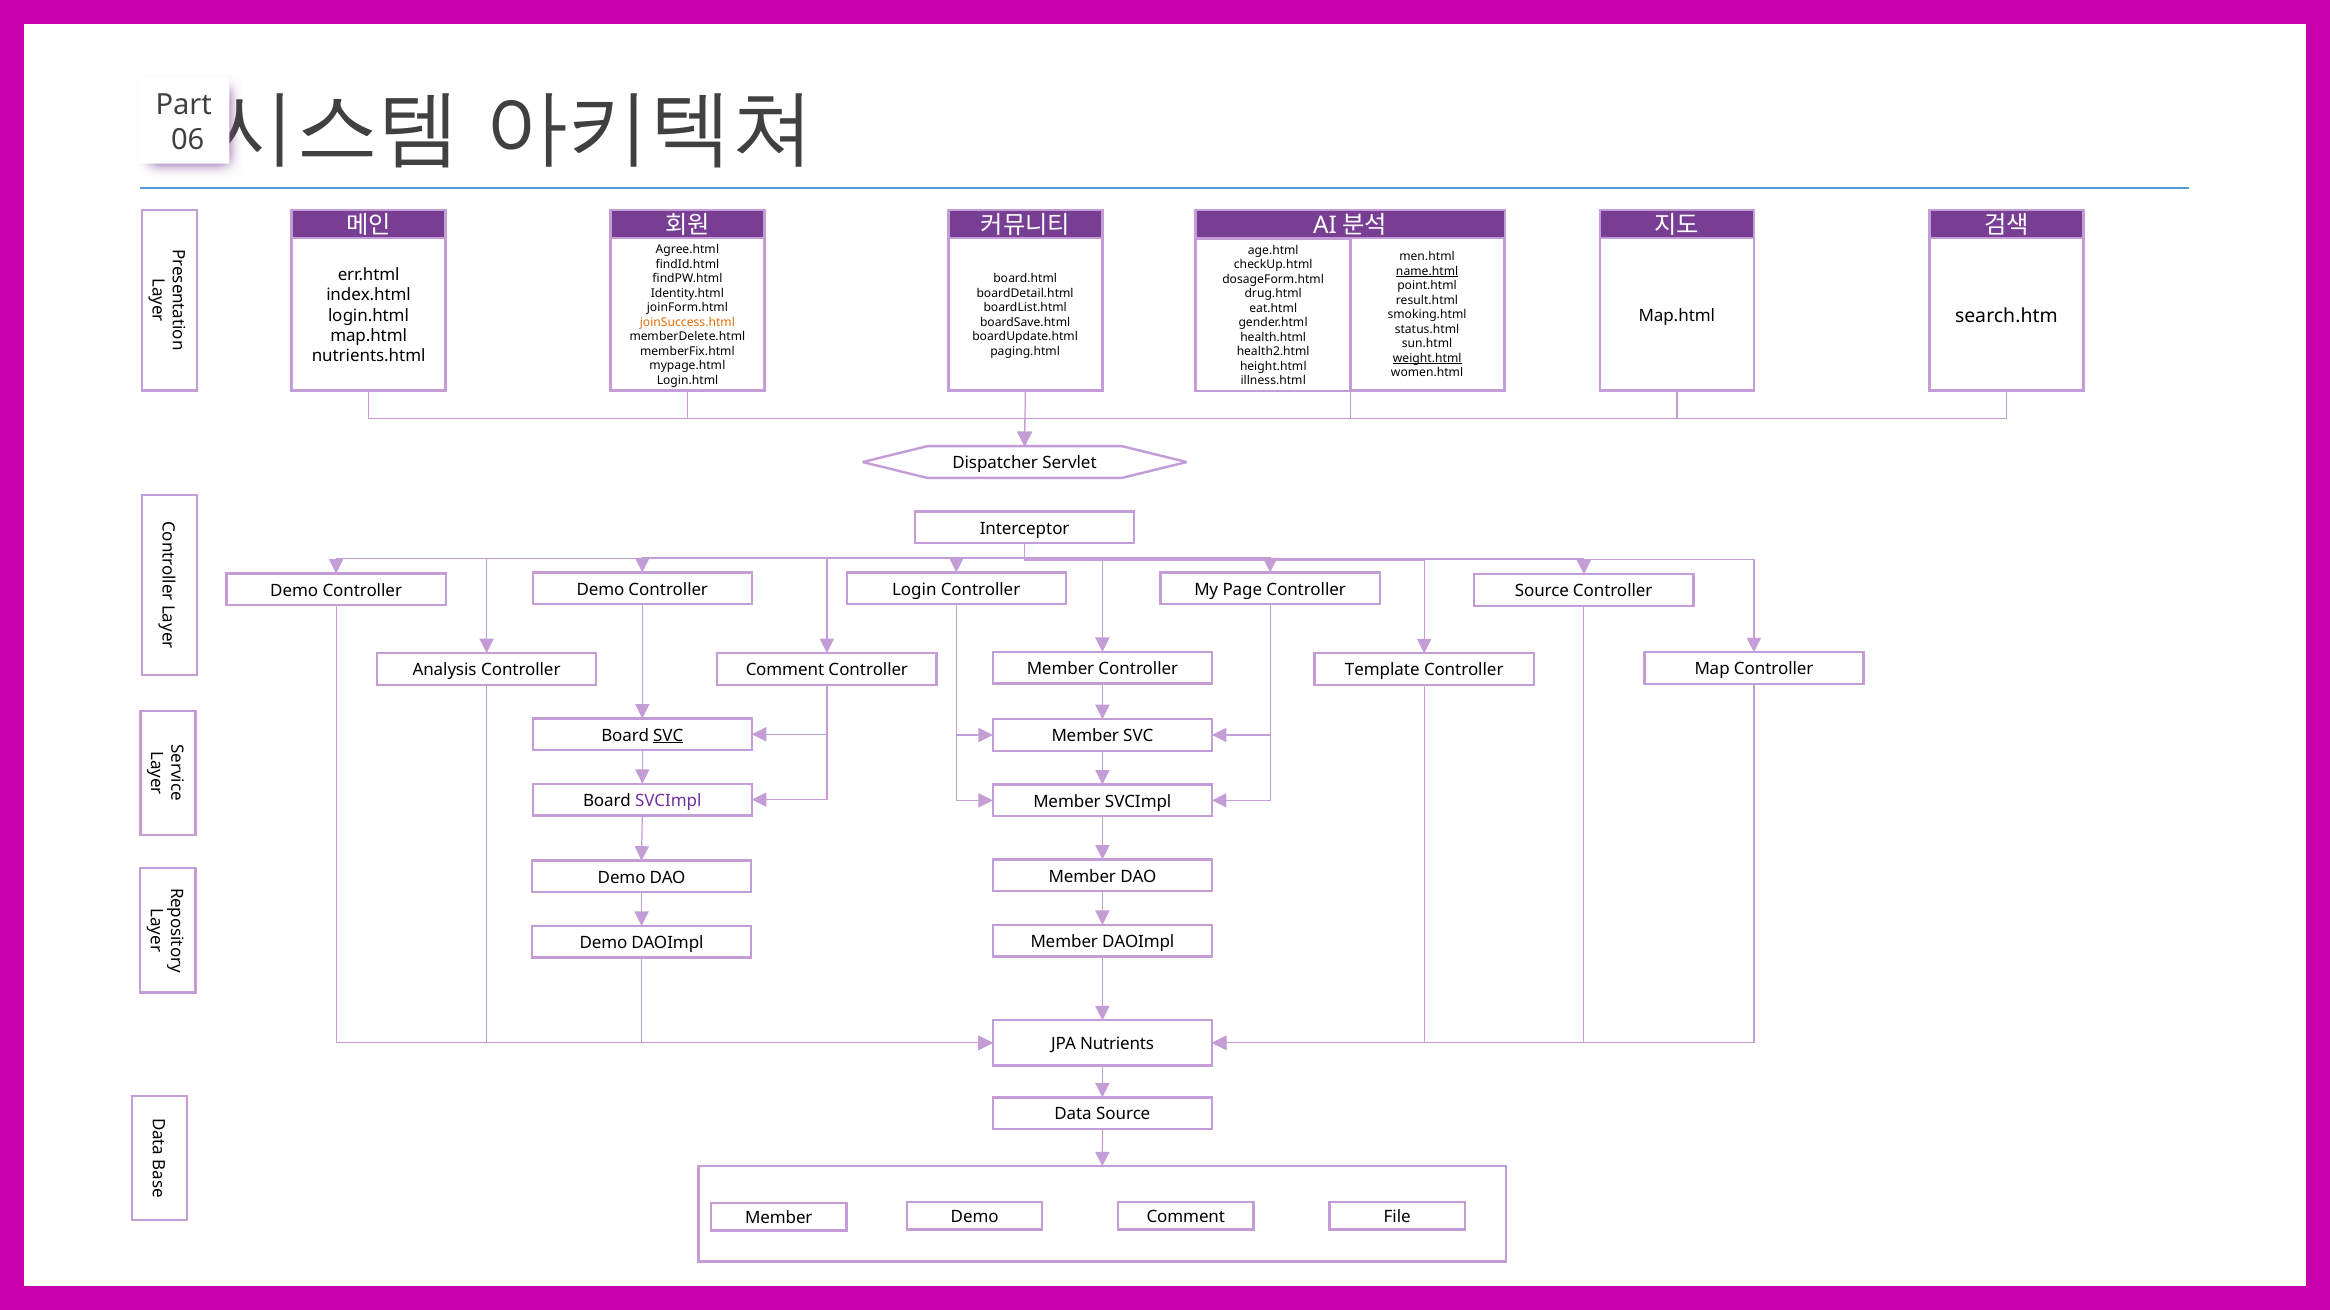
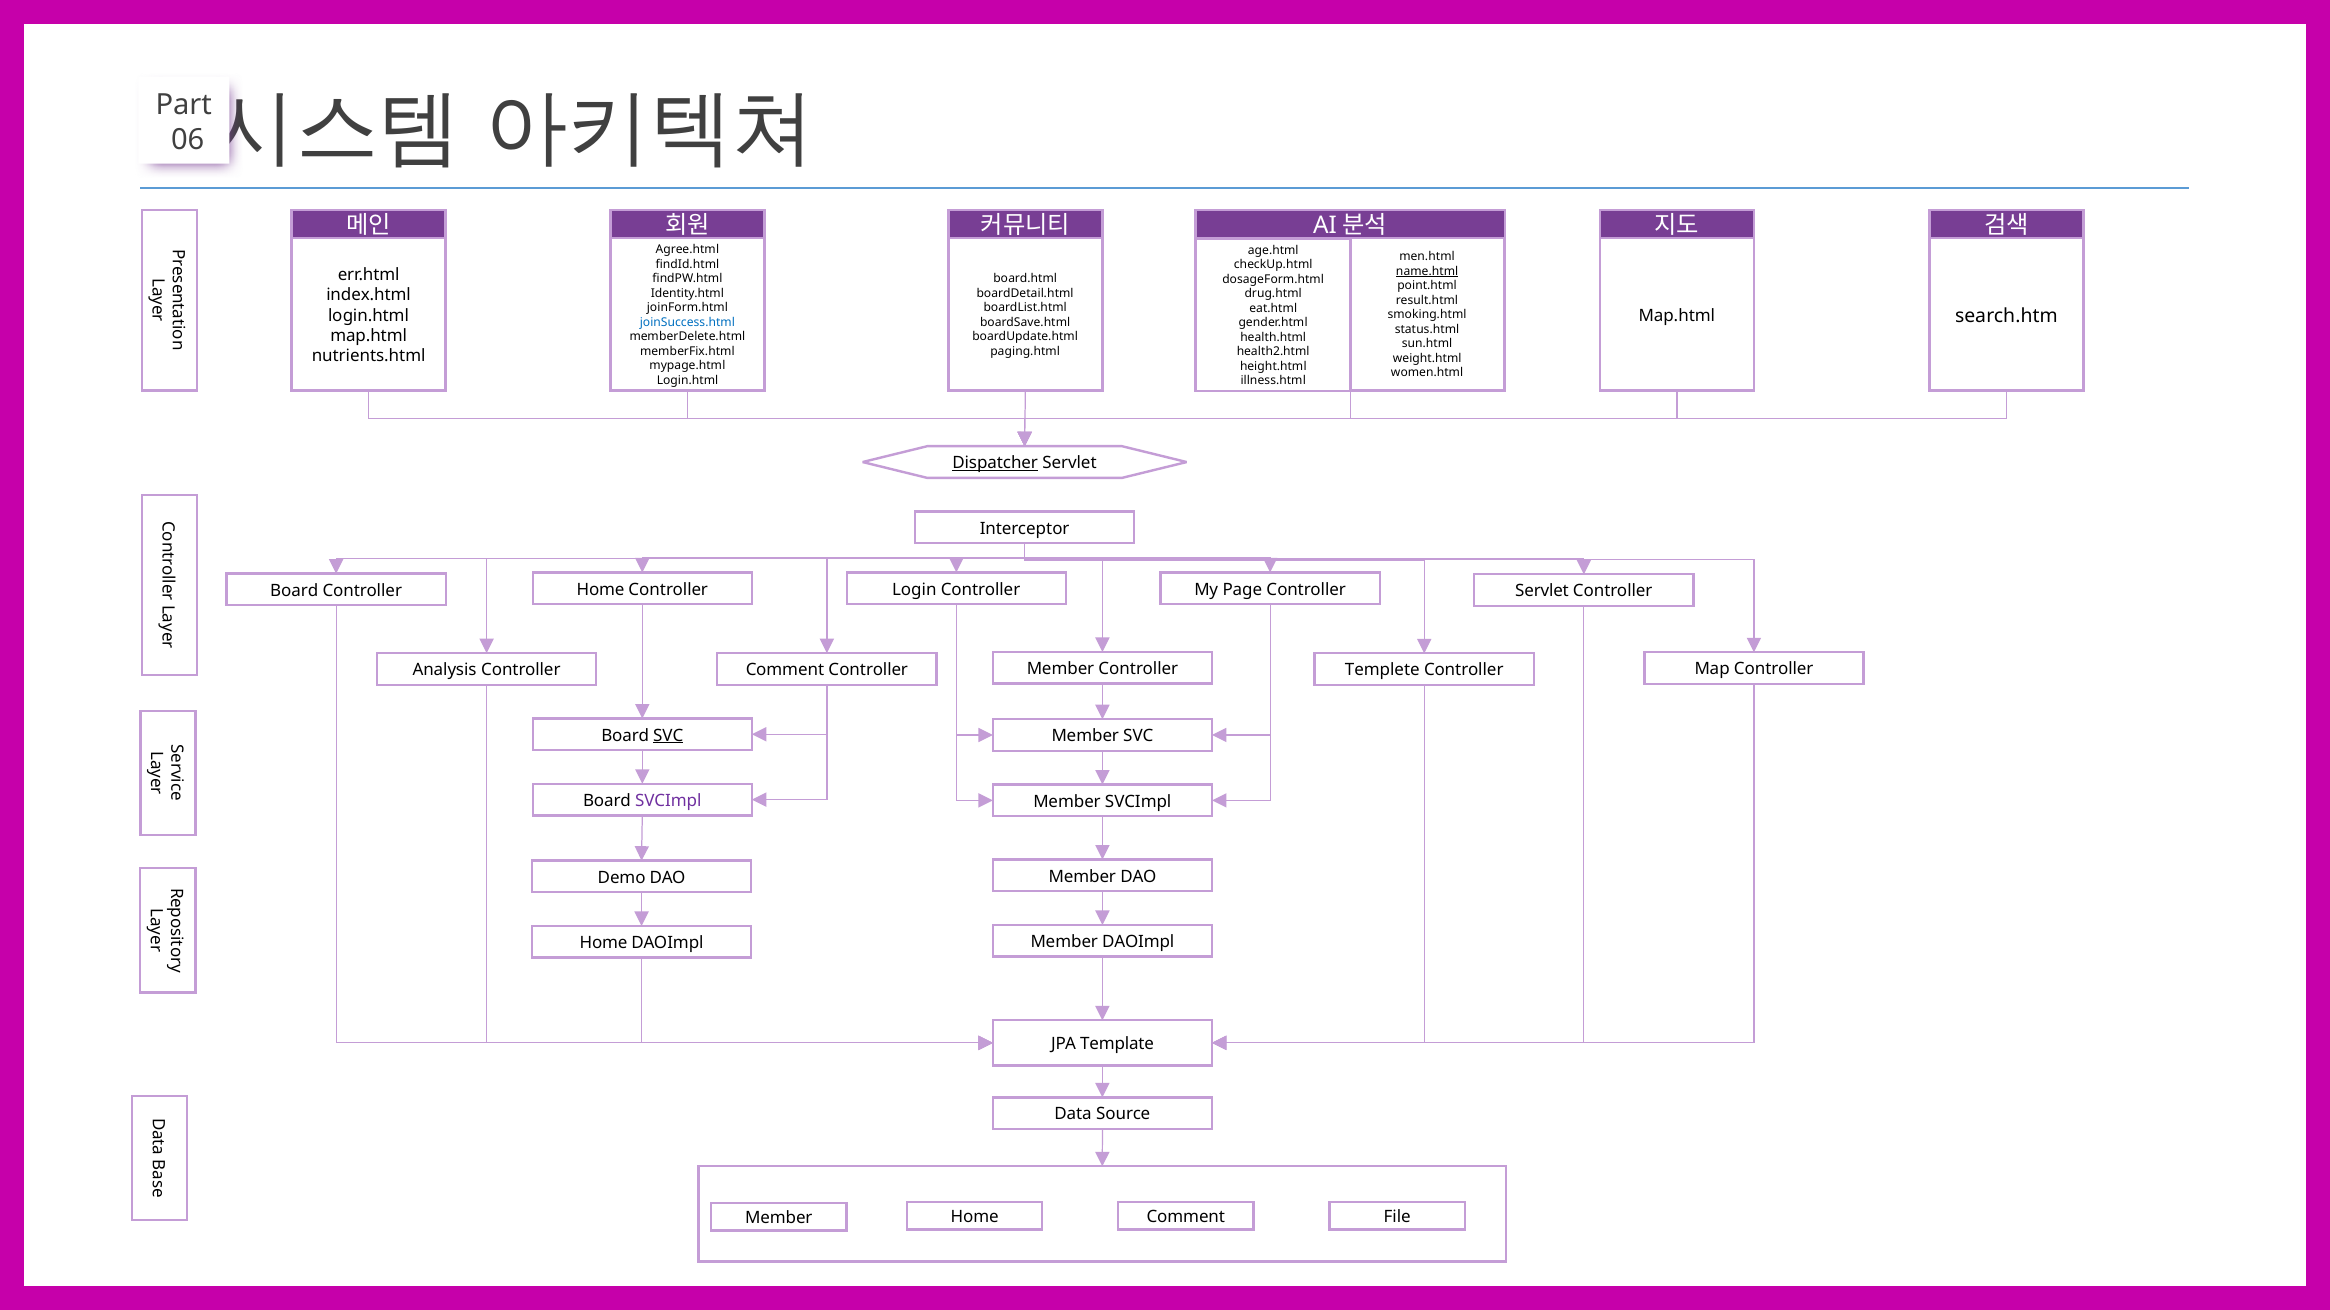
joinSuccess.html colour: orange -> blue (687, 323)
weight.html underline: present -> none (1427, 358)
Dispatcher underline: none -> present (995, 463)
Demo: Demo -> Home (601, 590)
Controller Source: Source -> Servlet (1542, 592)
Demo: Demo -> Board (294, 591)
Template: Template -> Templete (1382, 671)
Demo: Demo -> Home (604, 943)
Nutrients: Nutrients -> Template (1117, 1045)
Member Demo: Demo -> Home (975, 1217)
